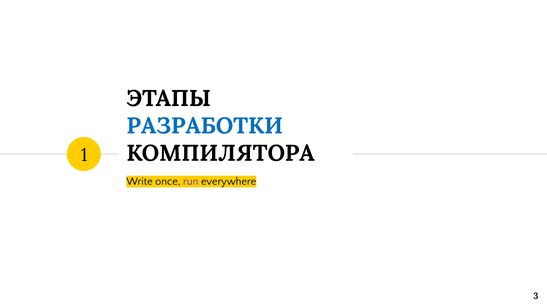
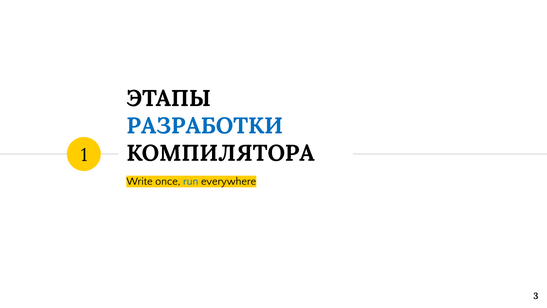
run colour: purple -> blue (191, 181)
